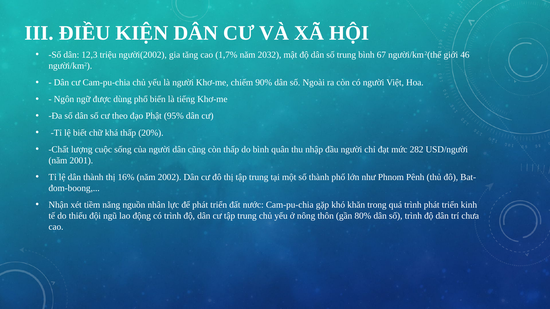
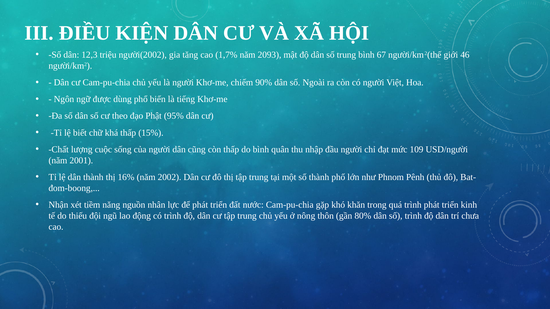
2032: 2032 -> 2093 (270, 55)
20%: 20% -> 15% (151, 133)
282: 282 -> 109 (417, 150)
